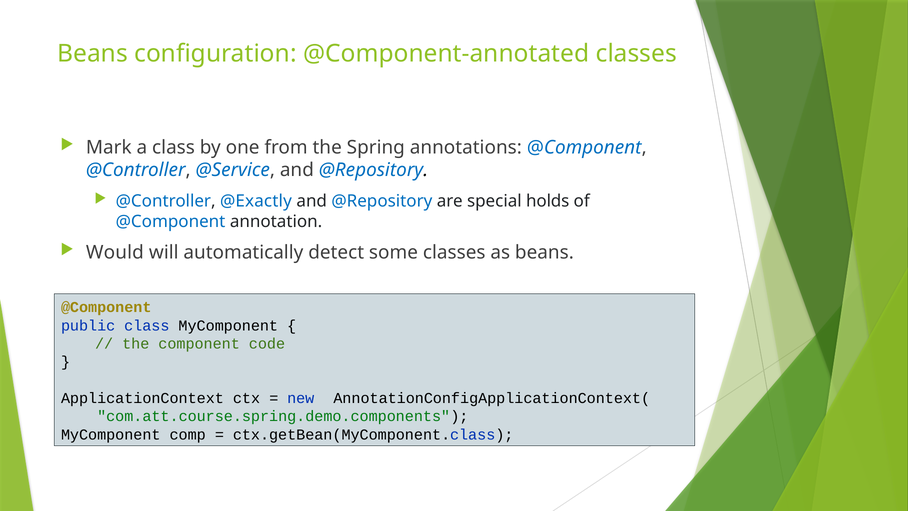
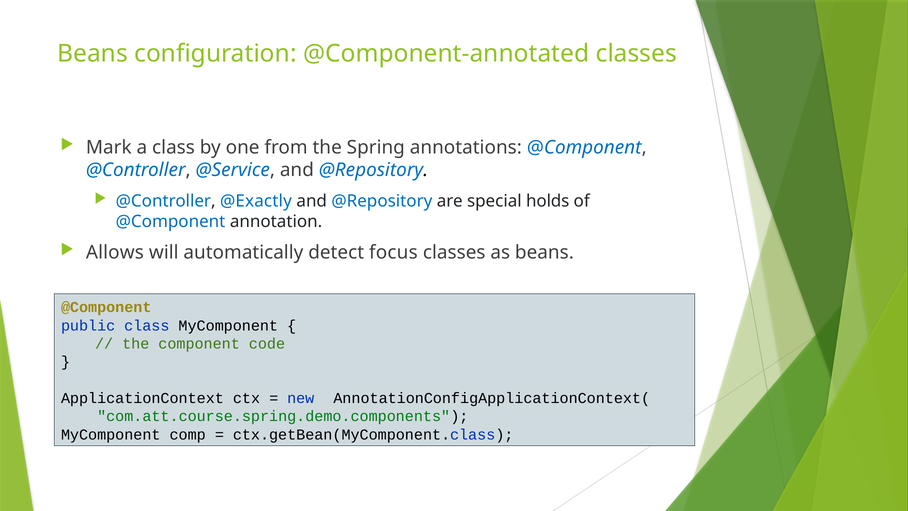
Would: Would -> Allows (115, 253)
some: some -> focus (393, 253)
